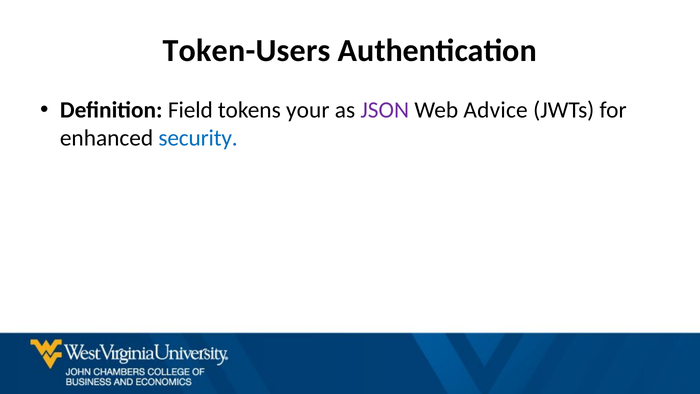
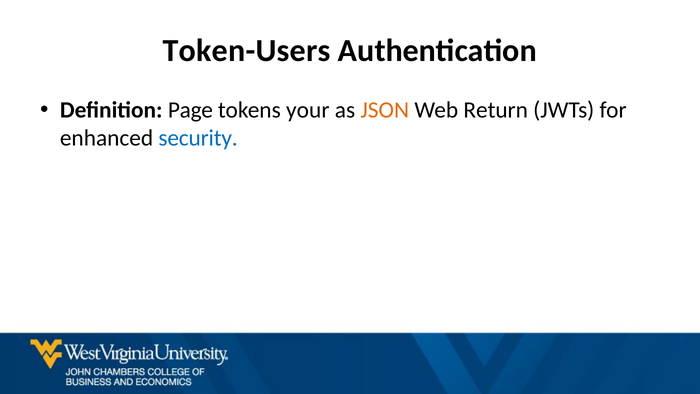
Field: Field -> Page (190, 110)
JSON colour: purple -> orange (385, 110)
Advice: Advice -> Return (496, 110)
